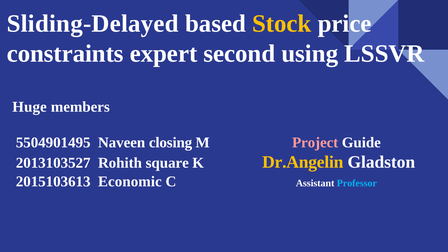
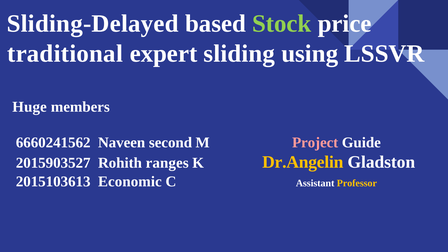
Stock colour: yellow -> light green (282, 24)
constraints: constraints -> traditional (65, 54)
second: second -> sliding (239, 54)
5504901495: 5504901495 -> 6660241562 (53, 143)
closing: closing -> second (171, 143)
2013103527: 2013103527 -> 2015903527 (53, 163)
square: square -> ranges (167, 163)
Professor colour: light blue -> yellow (357, 183)
